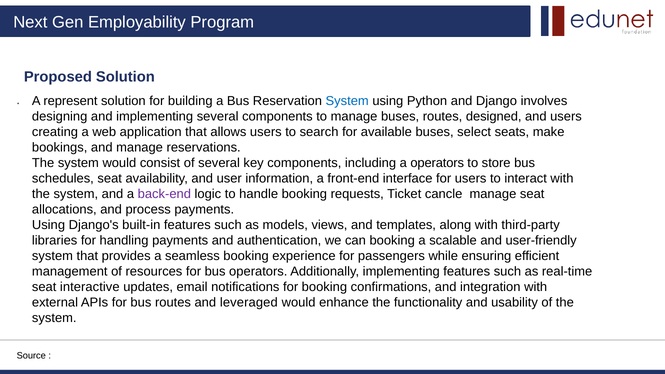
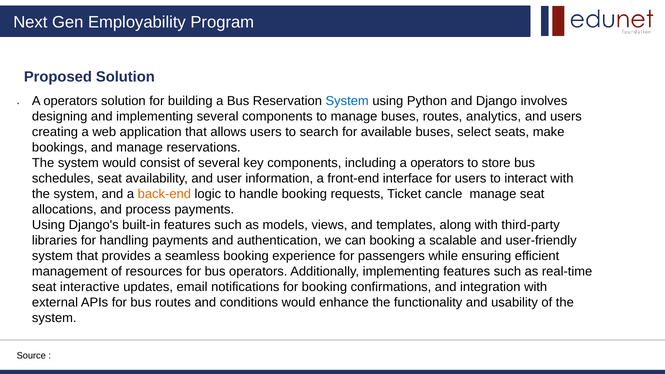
represent: represent -> operators (70, 101)
designed: designed -> analytics (494, 116)
back-end colour: purple -> orange (164, 194)
leveraged: leveraged -> conditions (249, 303)
